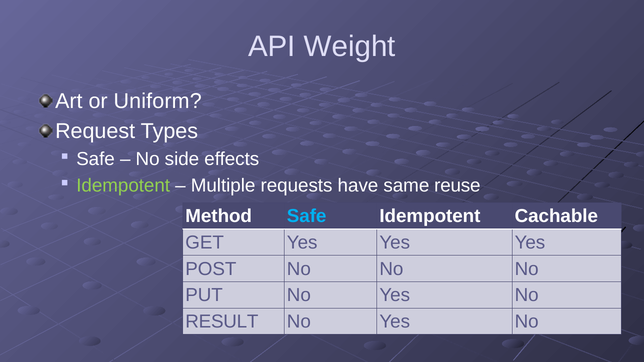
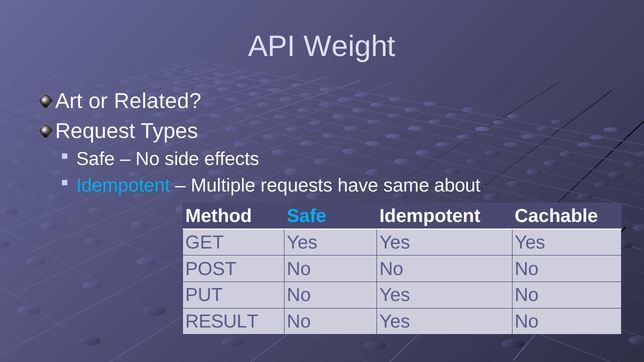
Uniform: Uniform -> Related (158, 101)
Idempotent colour: light green -> light blue (123, 185)
reuse: reuse -> about (457, 185)
